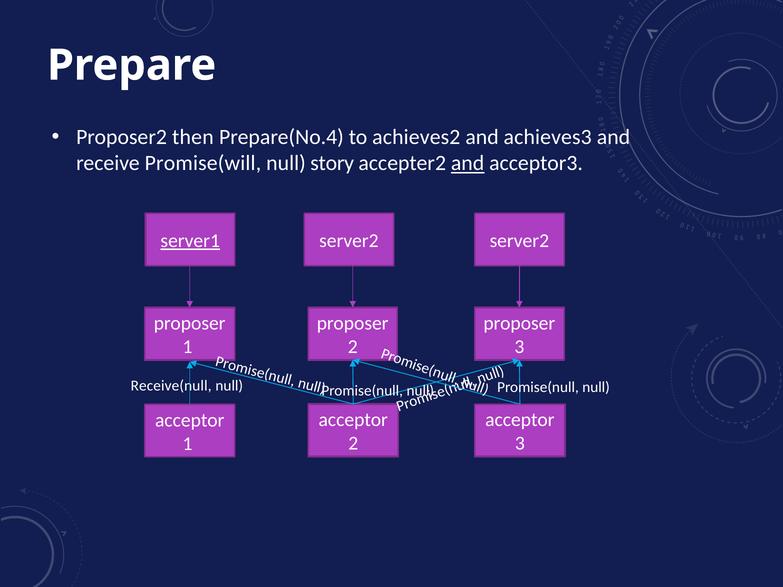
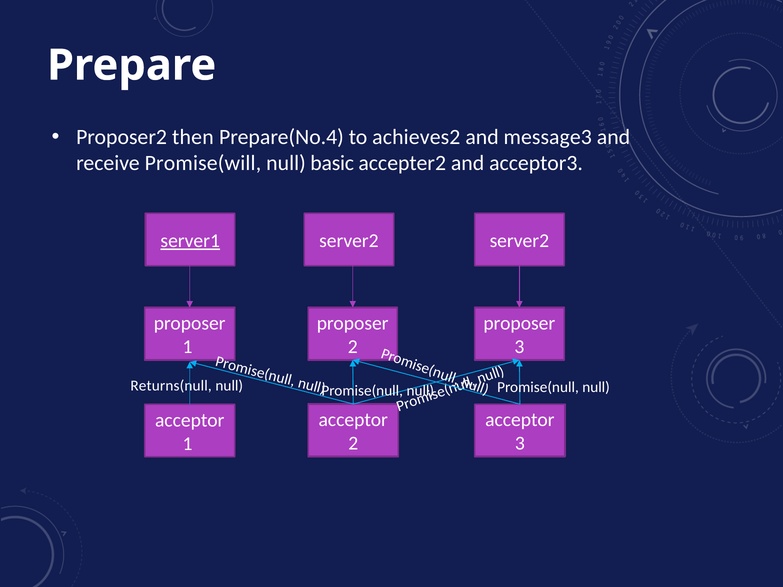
achieves3: achieves3 -> message3 (548, 137)
story: story -> basic (332, 163)
and underline: present -> none (468, 163)
Receive(null: Receive(null -> Returns(null (171, 386)
